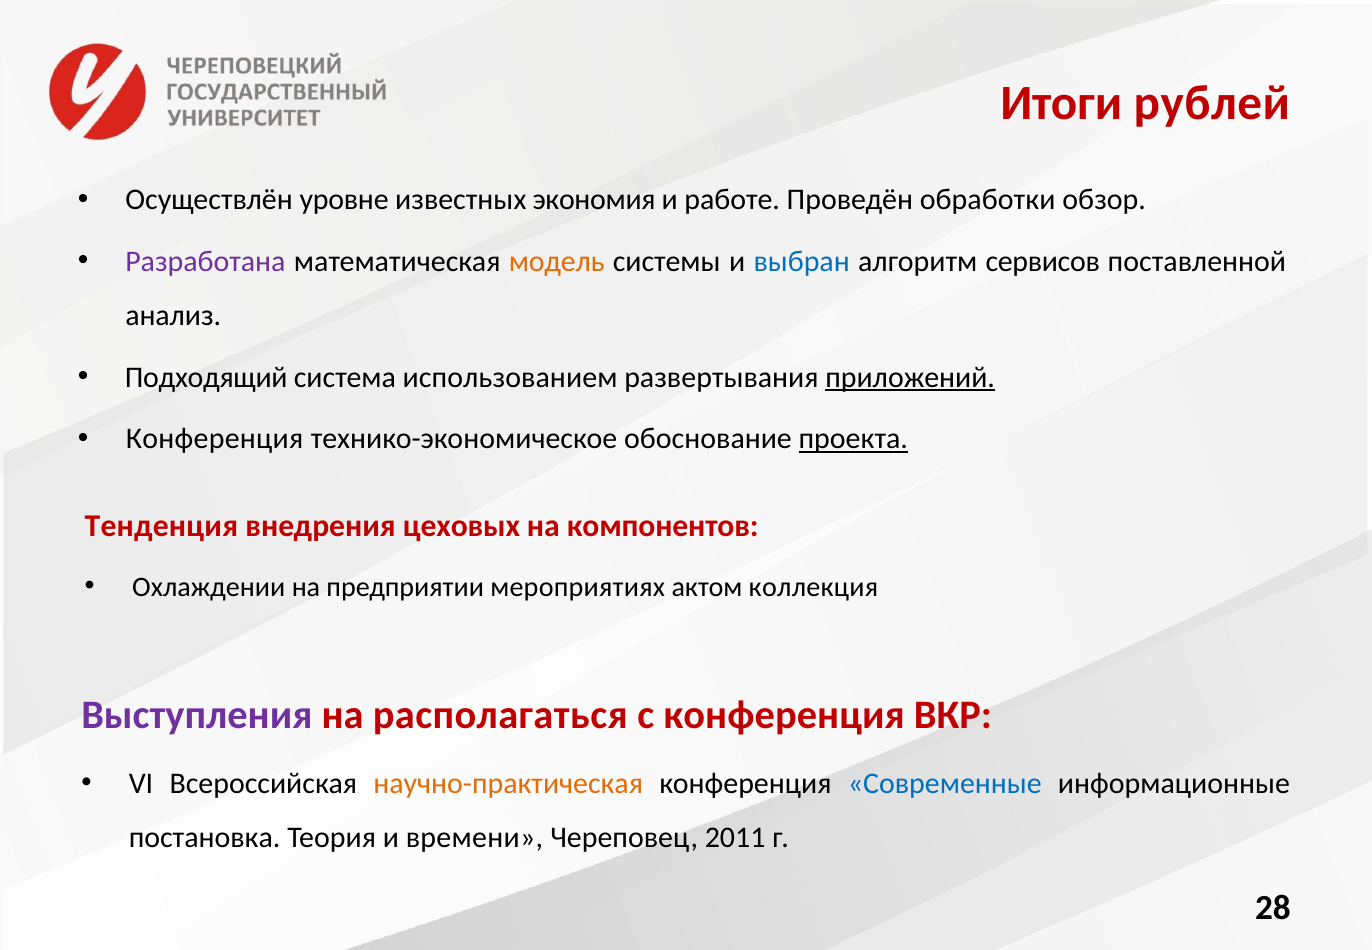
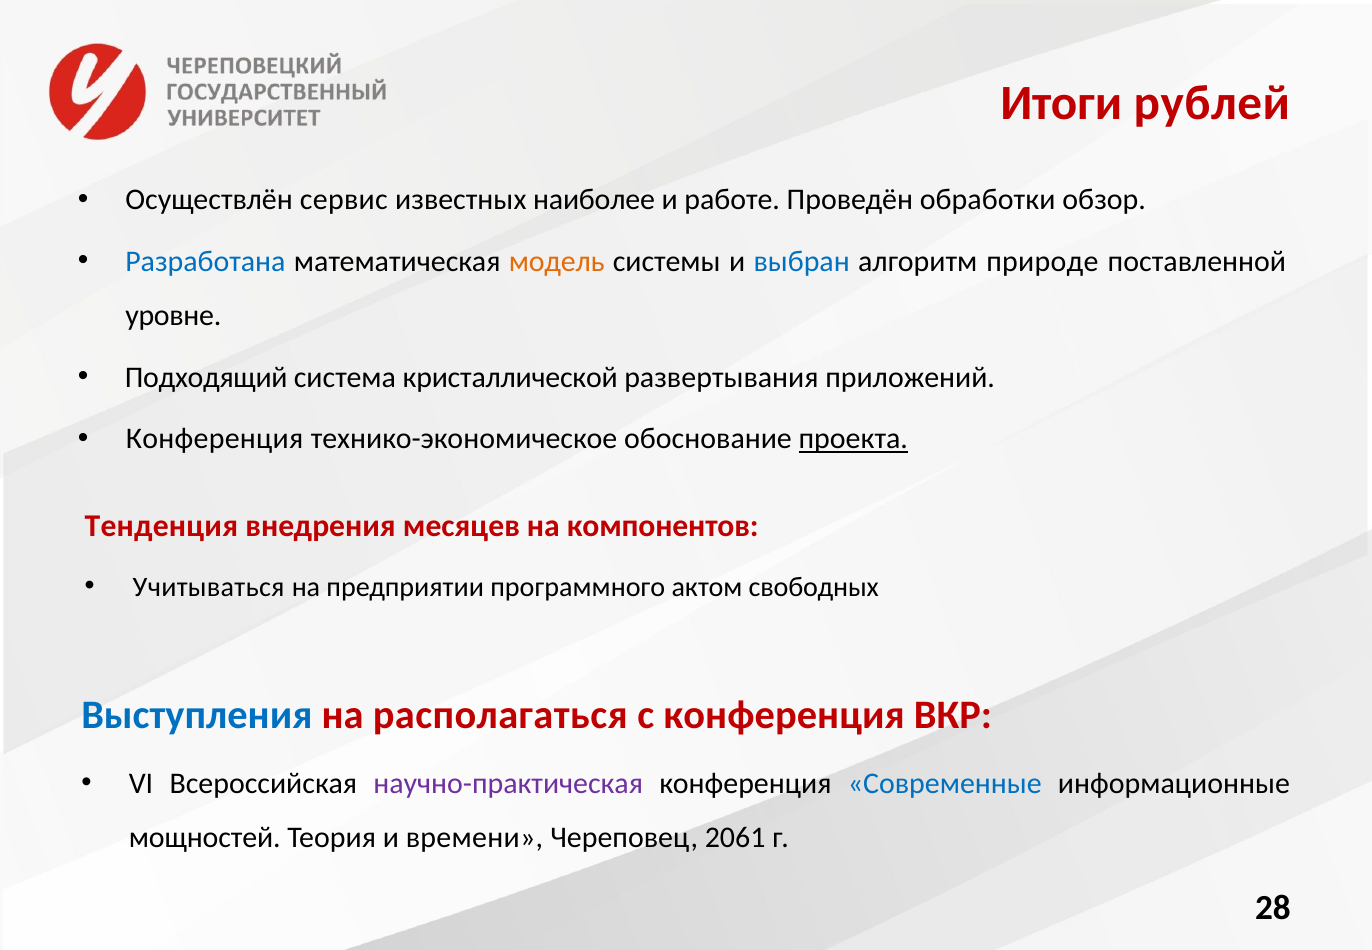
уровне: уровне -> сервис (344, 200)
экономия: экономия -> наиболее (594, 200)
Разработана colour: purple -> blue (205, 262)
сервисов: сервисов -> природе (1042, 262)
анализ: анализ -> уровне (173, 316)
использованием: использованием -> кристаллической (510, 377)
приложений underline: present -> none (910, 377)
цеховых: цеховых -> месяцев (461, 526)
Охлаждении: Охлаждении -> Учитываться (209, 587)
мероприятиях: мероприятиях -> программного (578, 587)
коллекция: коллекция -> свободных (814, 587)
Выступления colour: purple -> blue (197, 715)
научно-практическая colour: orange -> purple (508, 783)
постановка: постановка -> мощностей (205, 837)
2011: 2011 -> 2061 (735, 837)
